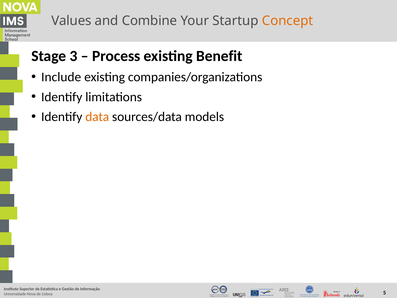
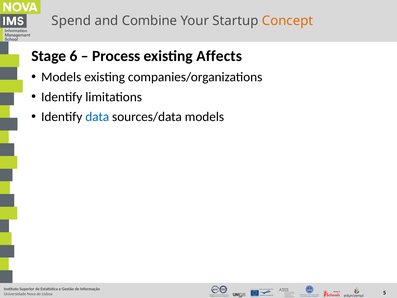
Values: Values -> Spend (71, 21)
3: 3 -> 6 (74, 56)
Benefit: Benefit -> Affects (219, 56)
Include: Include -> Models (61, 77)
data colour: orange -> blue (97, 117)
